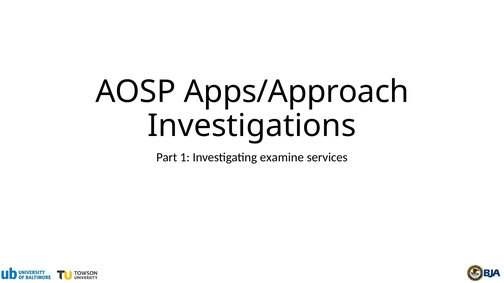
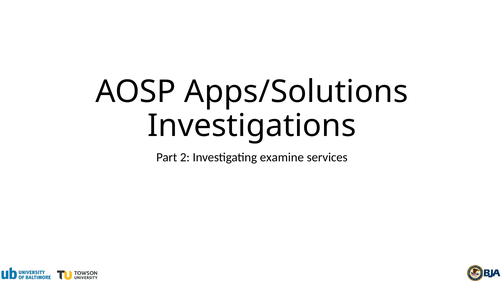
Apps/Approach: Apps/Approach -> Apps/Solutions (296, 92)
1: 1 -> 2 (185, 158)
